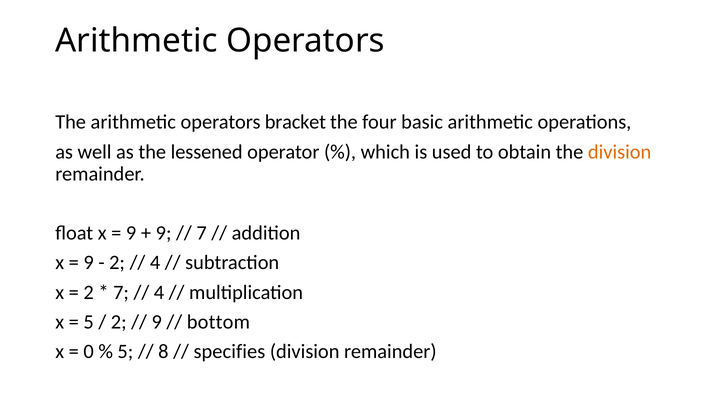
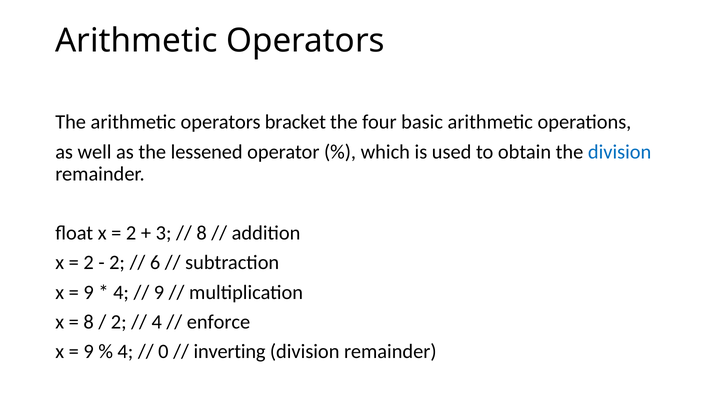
division colour: orange -> blue (620, 152)
9: 9 -> 2 (131, 233)
9: 9 -> 3 (164, 233)
7: 7 -> 8 (202, 233)
9: 9 -> 2 (89, 263)
4: 4 -> 6 (155, 263)
2: 2 -> 9 (89, 292)
7: 7 -> 4 (121, 292)
4: 4 -> 9 (159, 292)
5: 5 -> 8 (89, 322)
9: 9 -> 4 (157, 322)
bottom: bottom -> enforce (219, 322)
0: 0 -> 9 (89, 351)
5: 5 -> 4 (125, 351)
8: 8 -> 0 (163, 351)
specifies: specifies -> inverting (230, 351)
